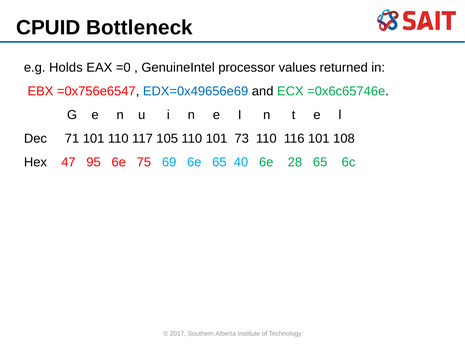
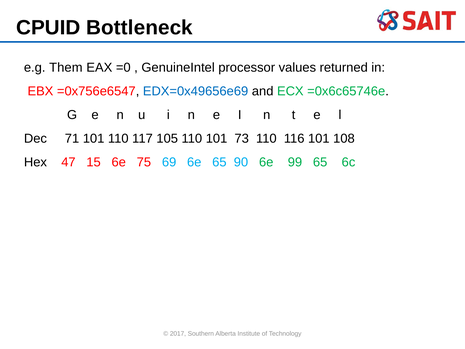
Holds: Holds -> Them (66, 68)
95: 95 -> 15 (94, 162)
40: 40 -> 90 (241, 162)
28: 28 -> 99 (295, 162)
